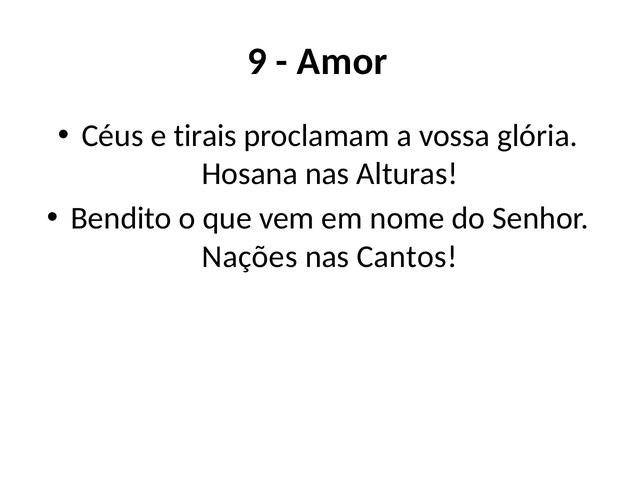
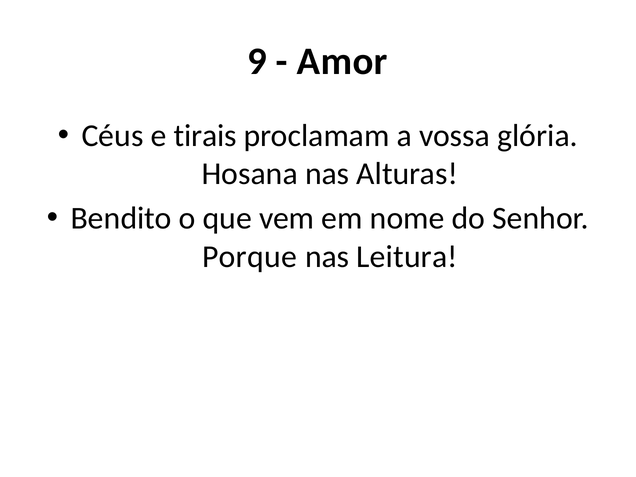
Nações: Nações -> Porque (250, 257)
Cantos: Cantos -> Leitura (407, 257)
